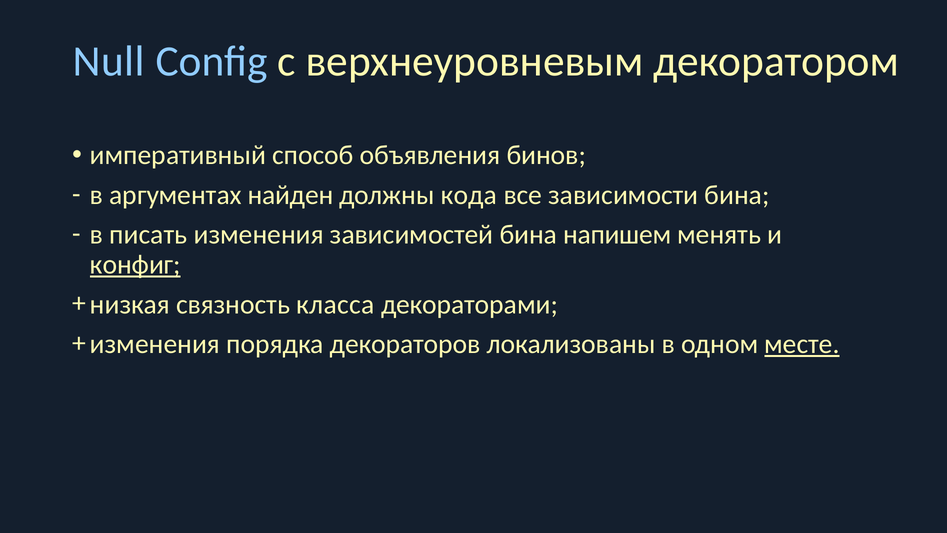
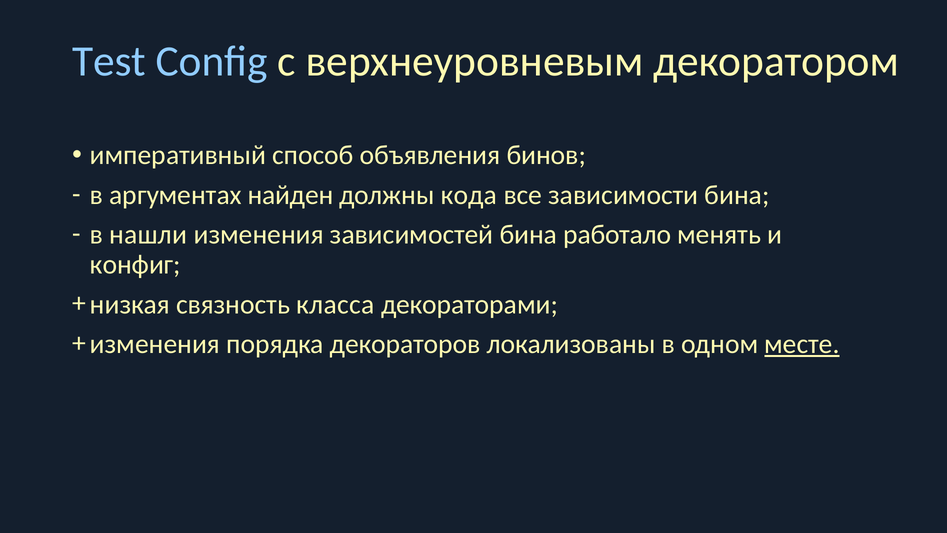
Null: Null -> Test (109, 61)
писать: писать -> нашли (148, 235)
напишем: напишем -> работало (617, 235)
конфиг underline: present -> none (135, 264)
